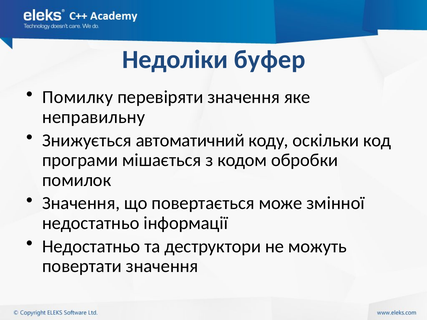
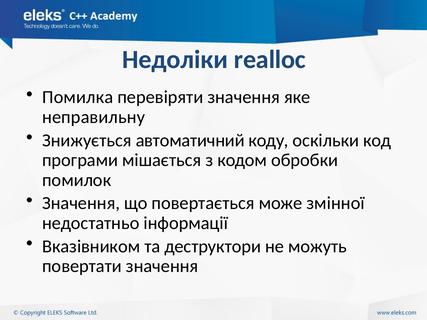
буфер: буфер -> realloc (270, 60)
Помилку: Помилку -> Помилка (78, 97)
Недостатньо: Недостатньо -> Вказівником (91, 247)
